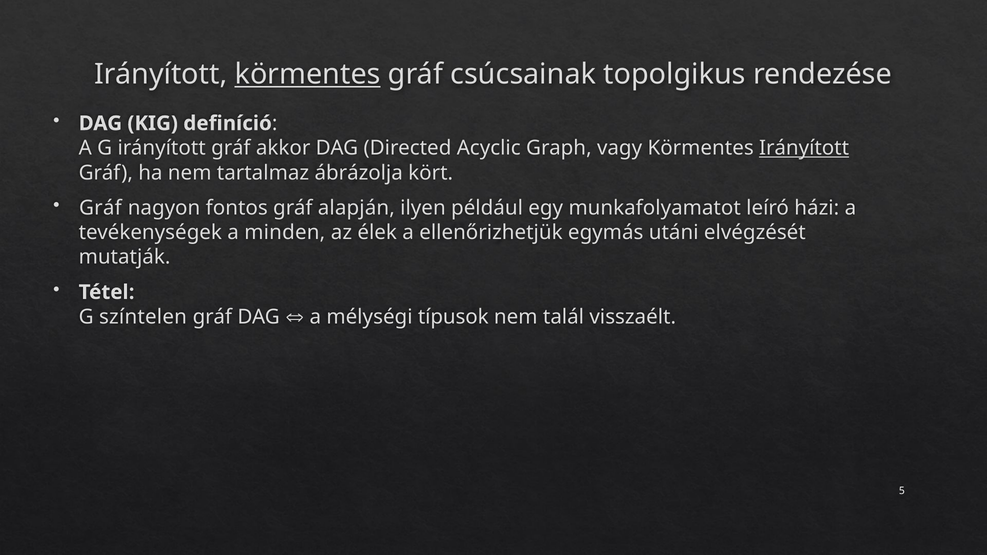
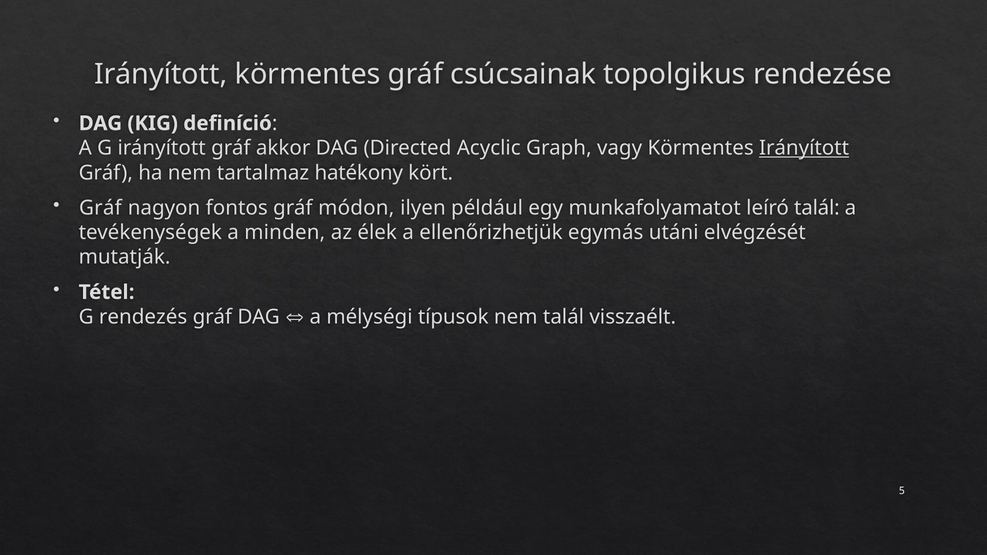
körmentes underline: present -> none (308, 74)
ábrázolja: ábrázolja -> hatékony (359, 173)
alapján: alapján -> módon (356, 208)
leíró házi: házi -> talál (817, 208)
színtelen: színtelen -> rendezés (143, 317)
